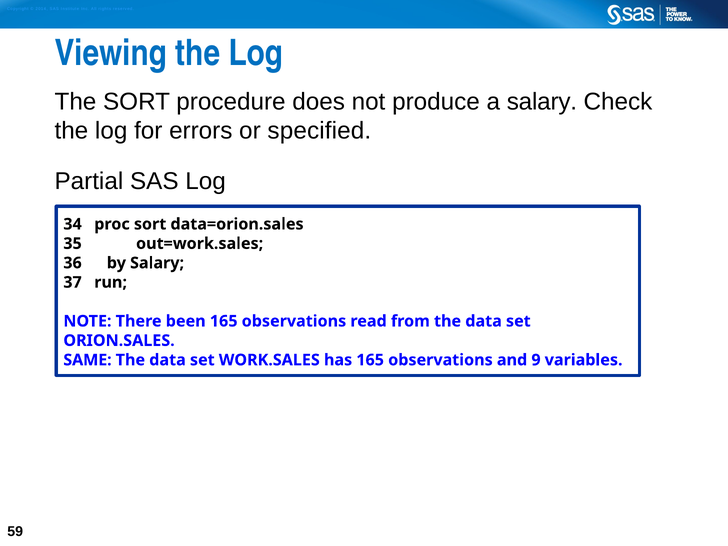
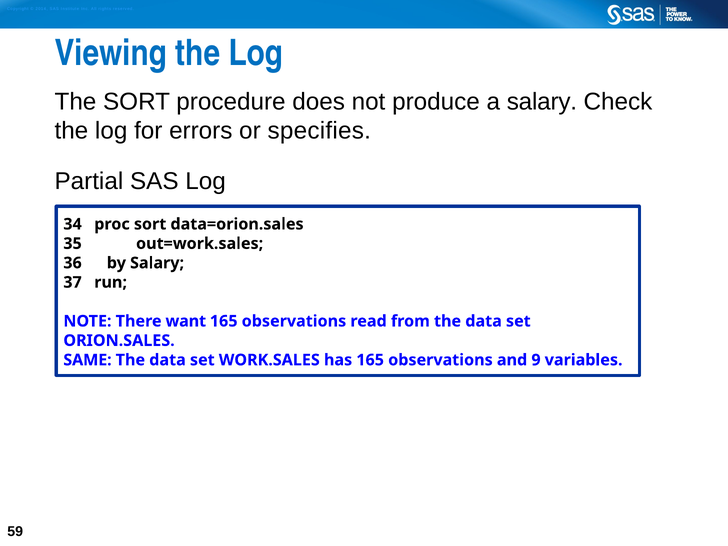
specified: specified -> specifies (319, 131)
been: been -> want (186, 321)
